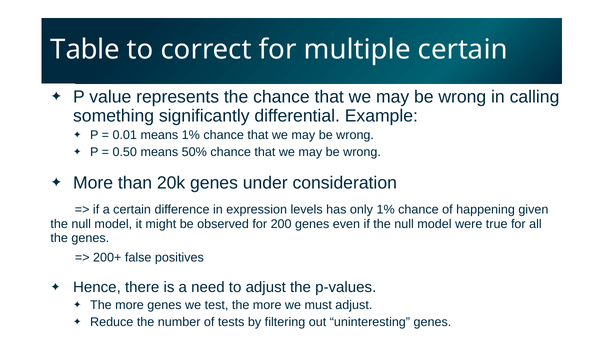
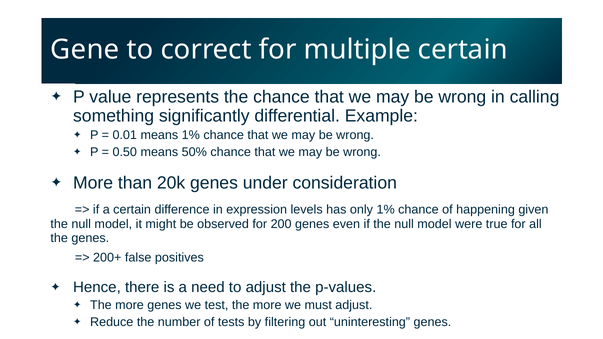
Table: Table -> Gene (85, 50)
